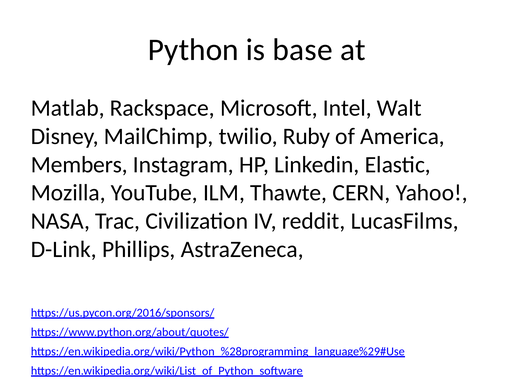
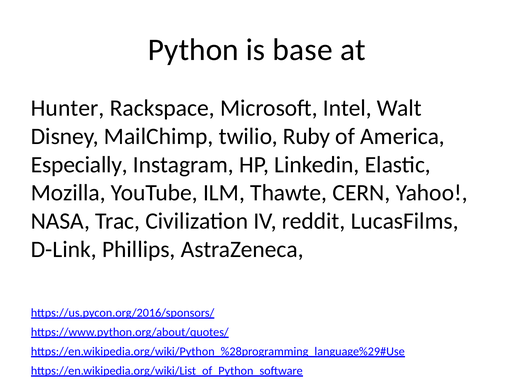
Matlab: Matlab -> Hunter (68, 108)
Members: Members -> Especially (79, 165)
